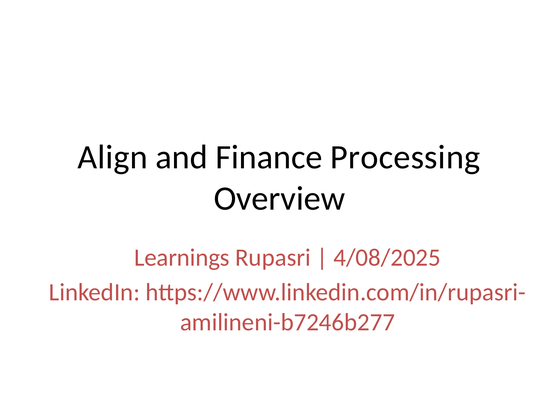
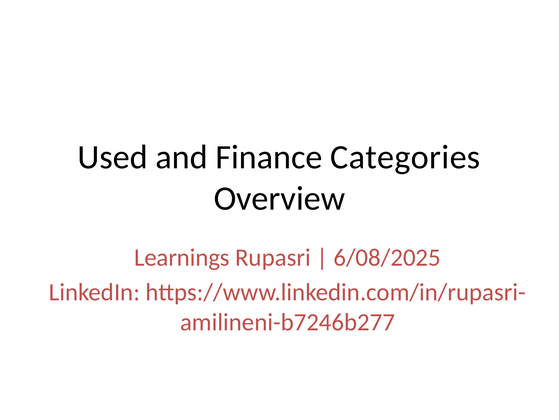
Align: Align -> Used (113, 157)
Processing: Processing -> Categories (405, 157)
4/08/2025: 4/08/2025 -> 6/08/2025 (387, 257)
